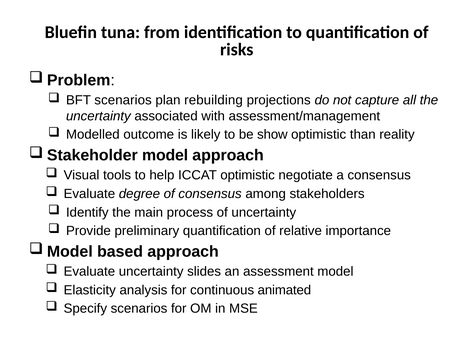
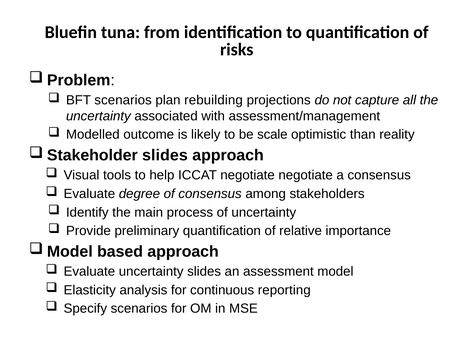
show: show -> scale (272, 135)
model: model -> slides (165, 155)
ICCAT optimistic: optimistic -> negotiate (248, 175)
animated: animated -> reporting (284, 290)
